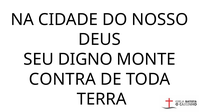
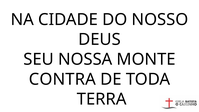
DIGNO: DIGNO -> NOSSA (85, 59)
